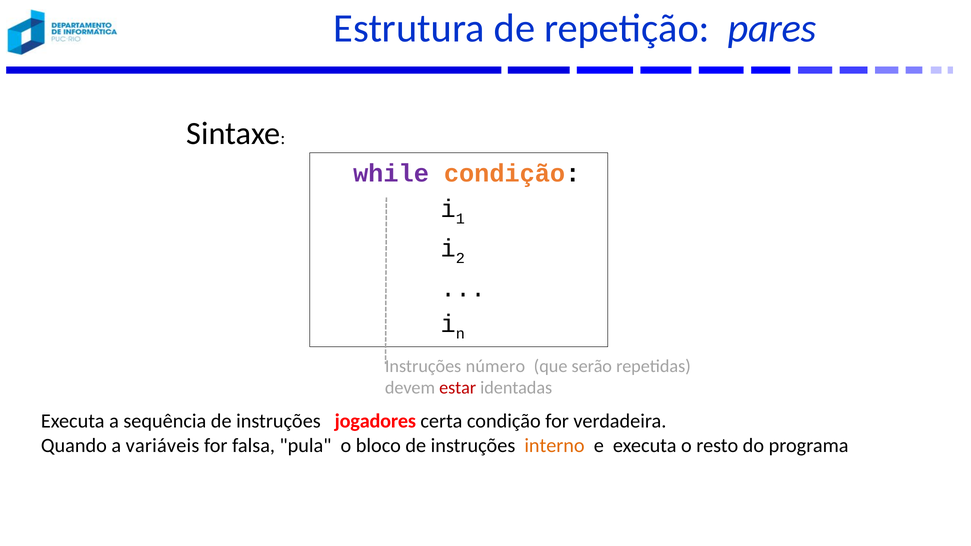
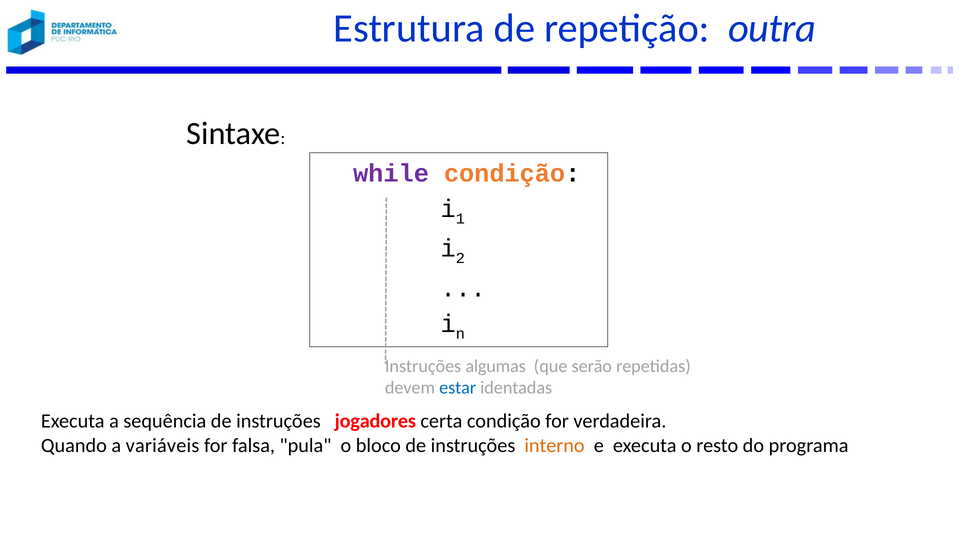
pares: pares -> outra (772, 29)
número: número -> algumas (496, 366)
estar colour: red -> blue (458, 388)
